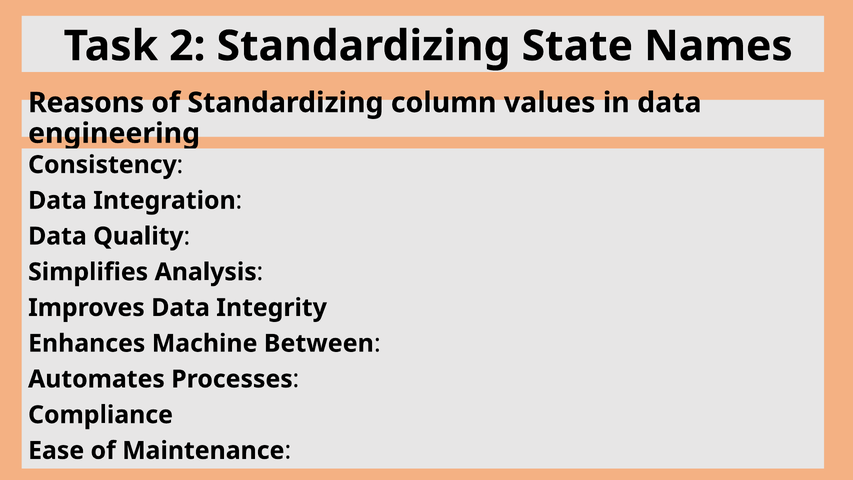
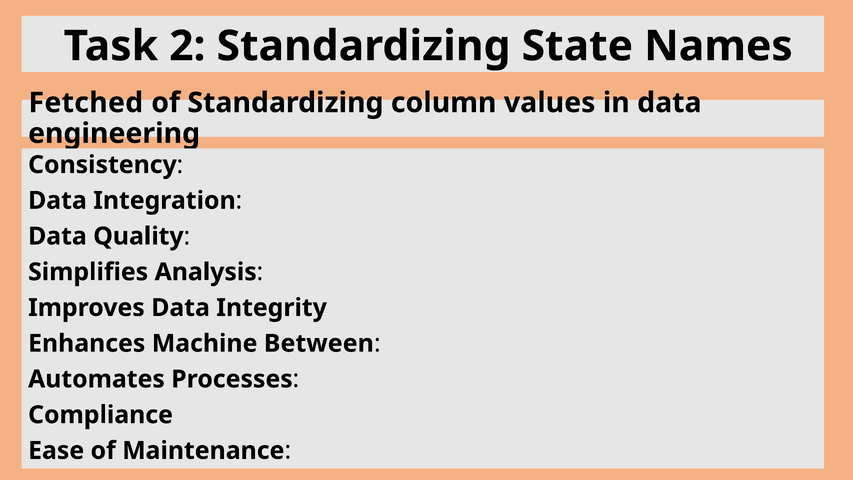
Reasons: Reasons -> Fetched (86, 103)
